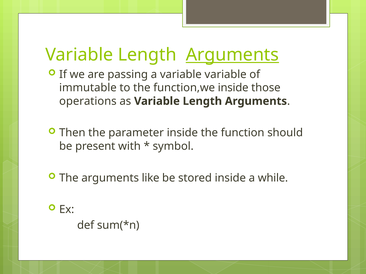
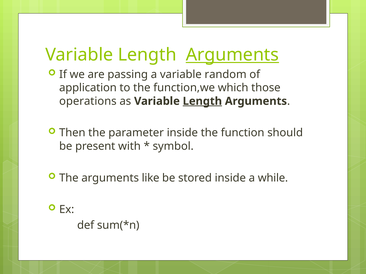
variable variable: variable -> random (226, 75)
immutable: immutable -> application (88, 88)
function,we inside: inside -> which (233, 88)
Length underline: none -> present (202, 101)
